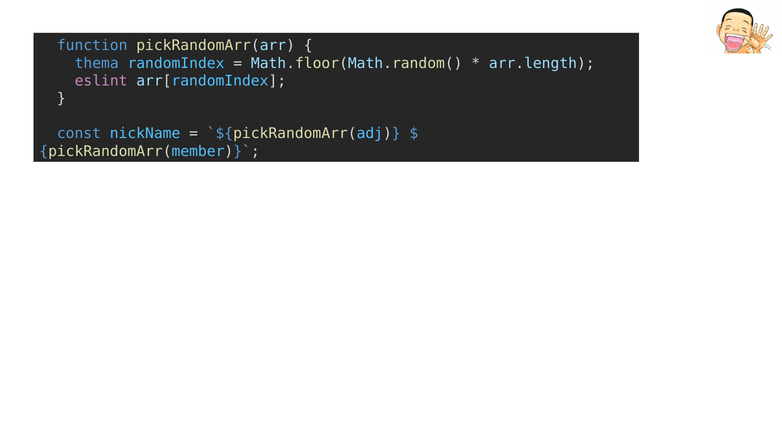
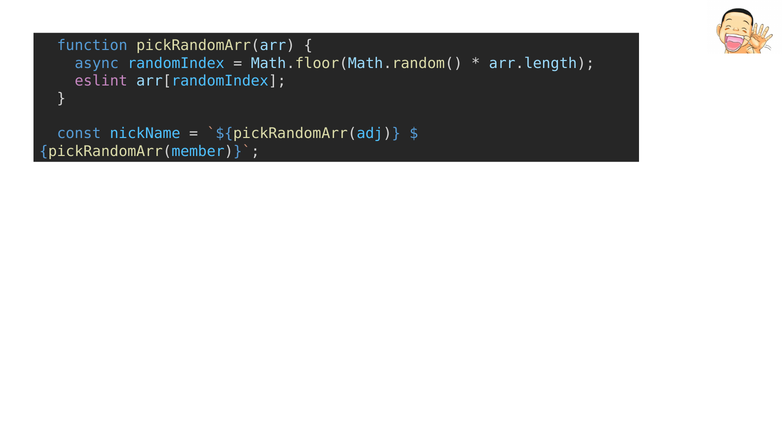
thema: thema -> async (97, 63)
